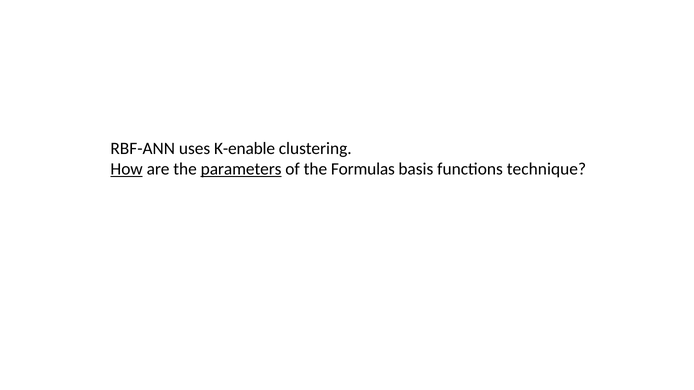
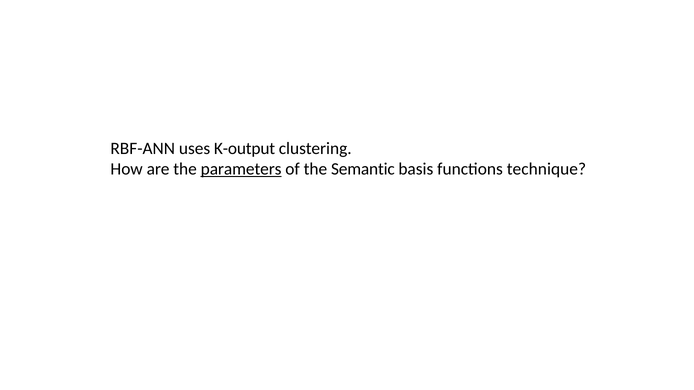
K-enable: K-enable -> K-output (245, 149)
How underline: present -> none (127, 169)
Formulas: Formulas -> Semantic (363, 169)
